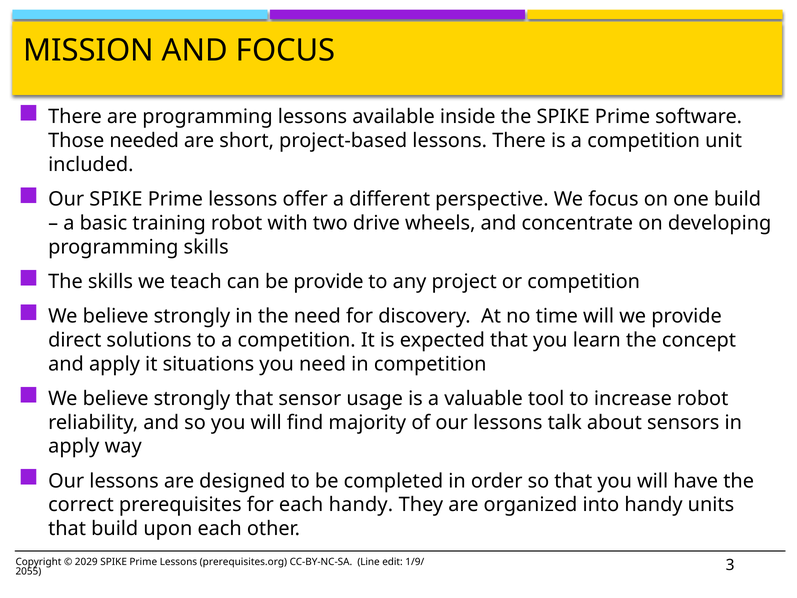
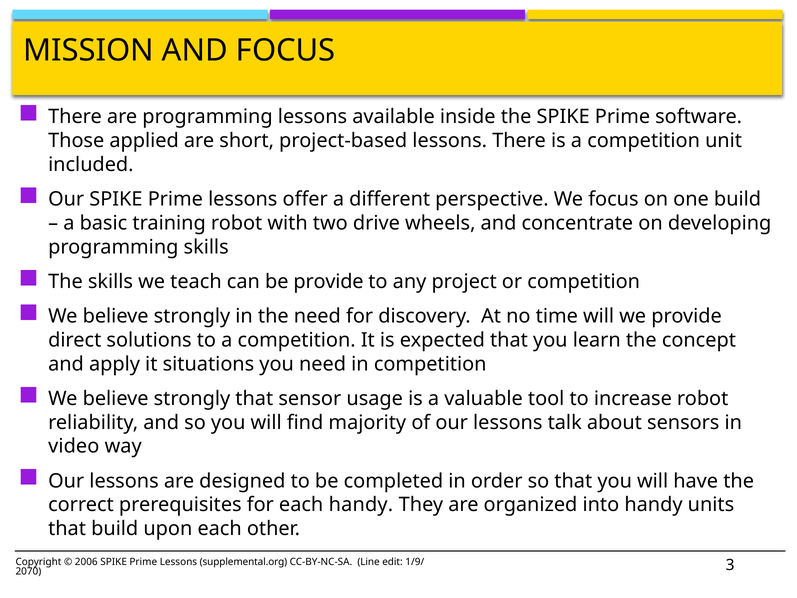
needed: needed -> applied (144, 141)
apply: apply -> video (74, 446)
2029: 2029 -> 2006 (86, 561)
prerequisites.org: prerequisites.org -> supplemental.org (243, 561)
2055: 2055 -> 2070 (28, 571)
